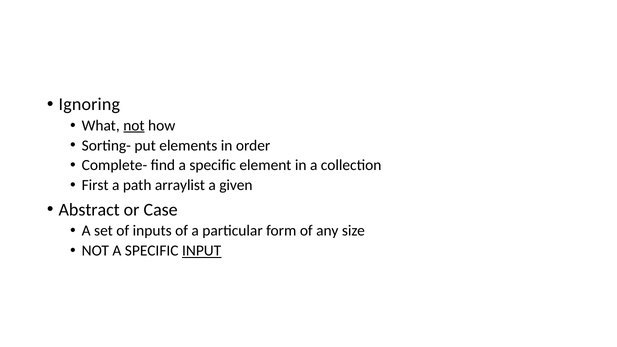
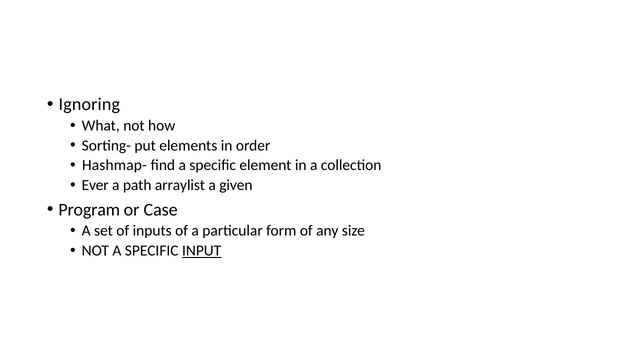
not underline: present -> none (134, 126)
Complete-: Complete- -> Hashmap- (114, 165)
First: First -> Ever (95, 185)
Abstract: Abstract -> Program (89, 210)
